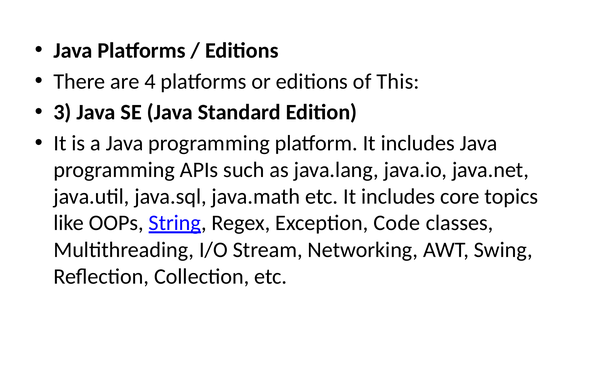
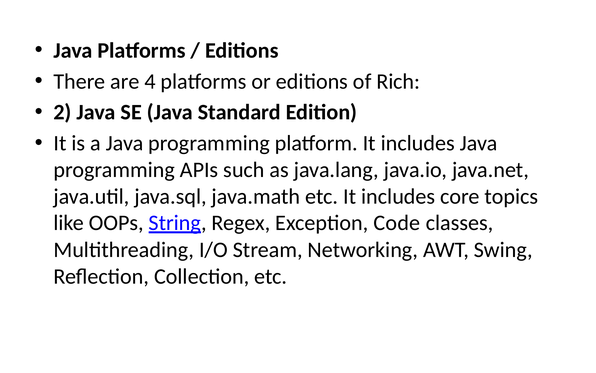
This: This -> Rich (398, 81)
3: 3 -> 2 (62, 112)
